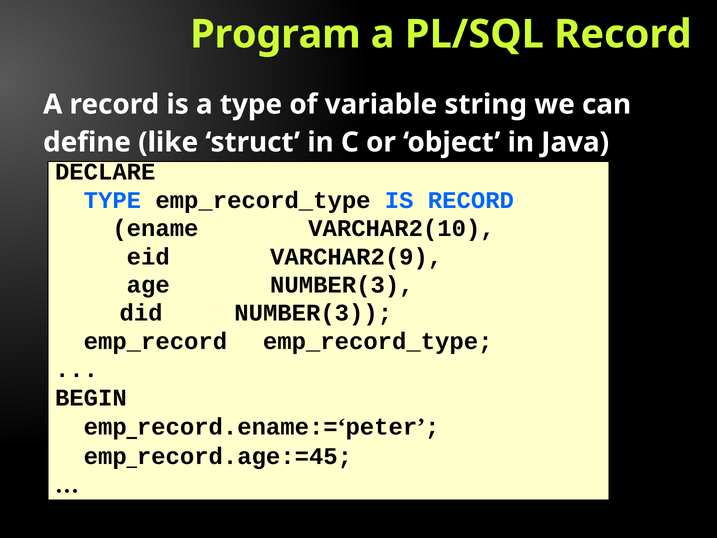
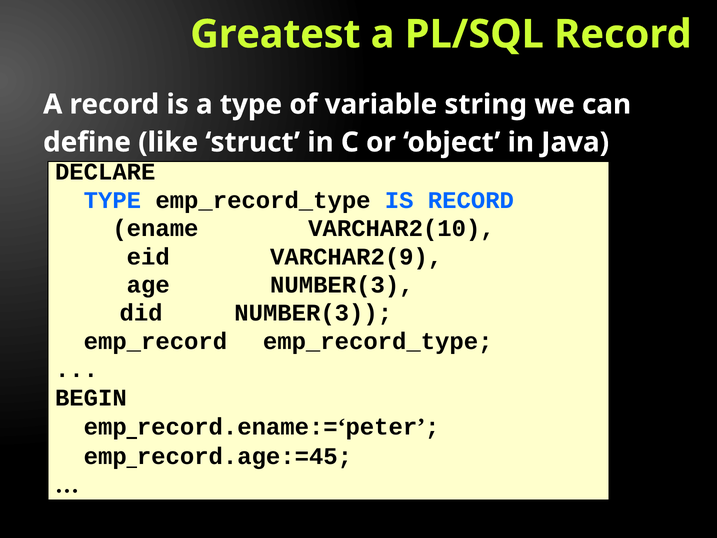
Program: Program -> Greatest (275, 34)
